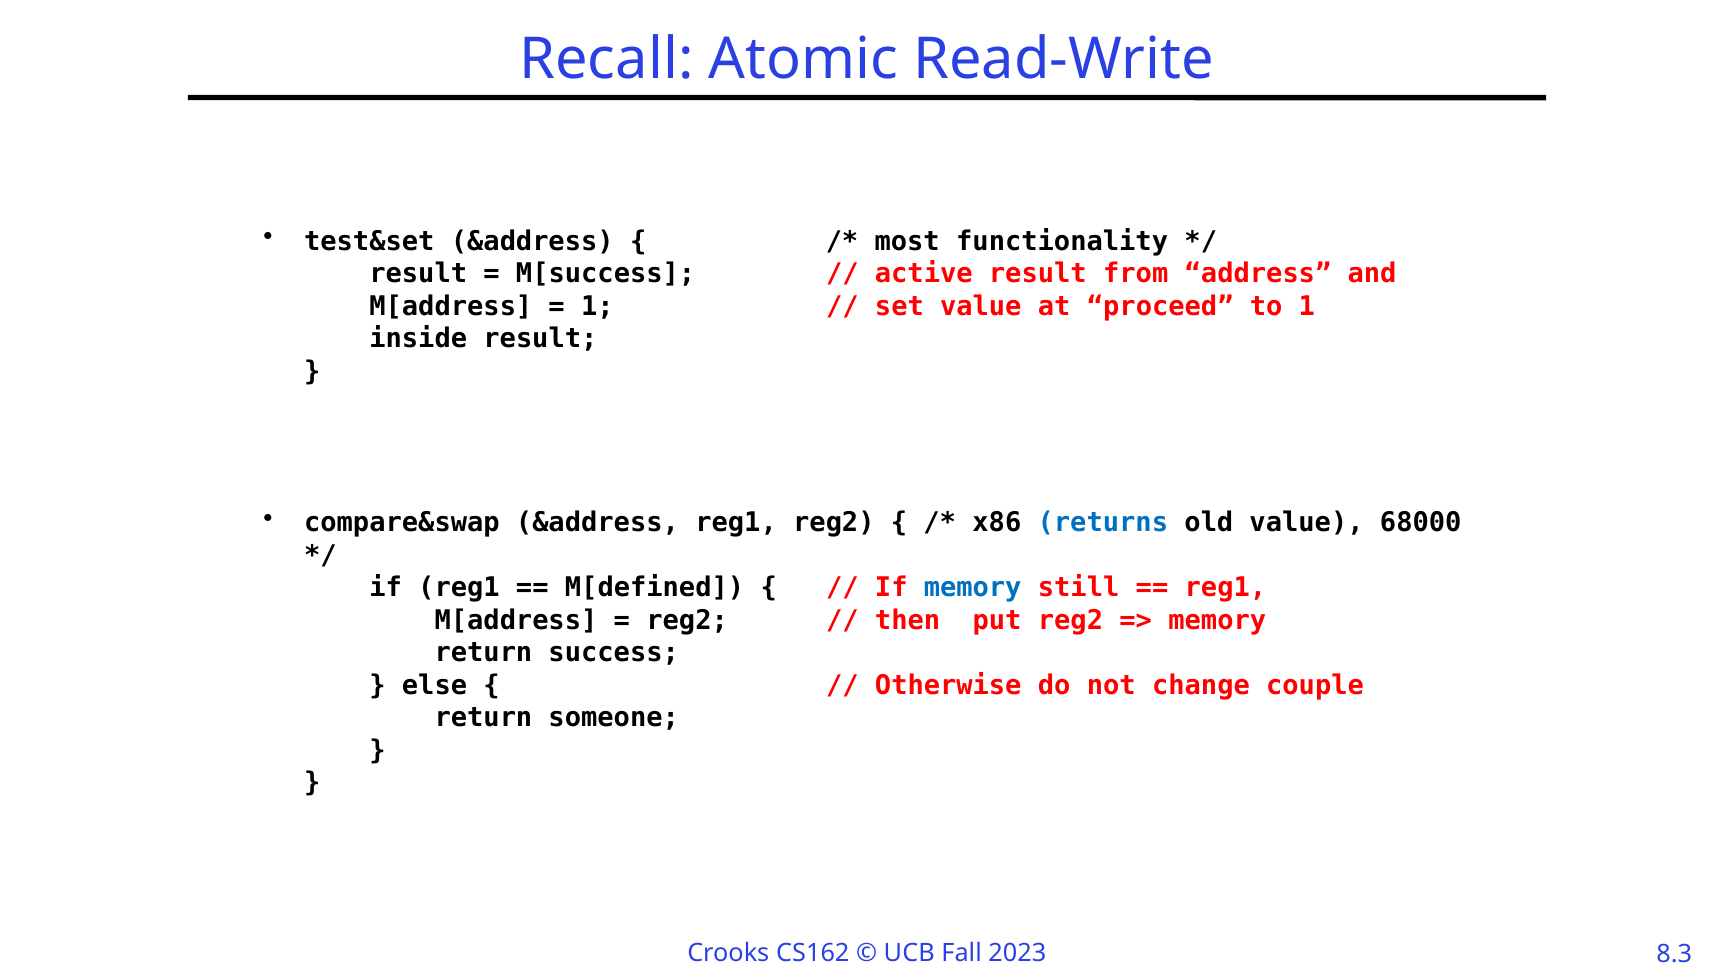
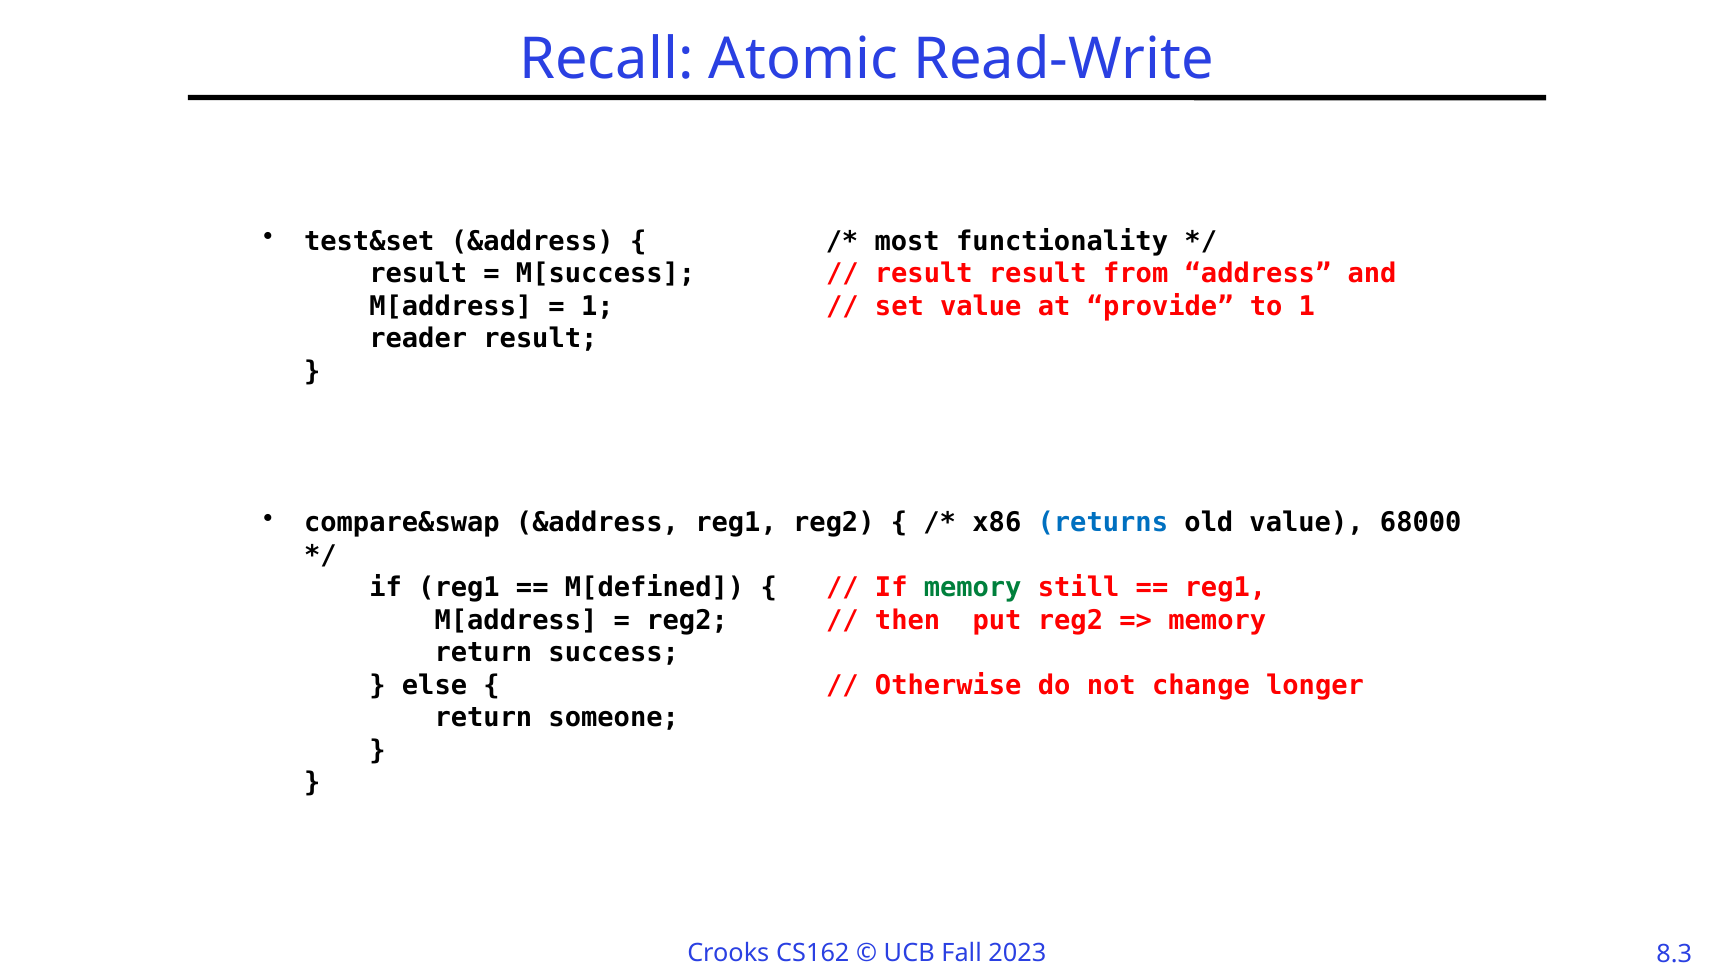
active: active -> result (924, 274)
proceed: proceed -> provide (1160, 306)
inside: inside -> reader (418, 339)
memory colour: blue -> green (973, 588)
couple: couple -> longer (1315, 686)
